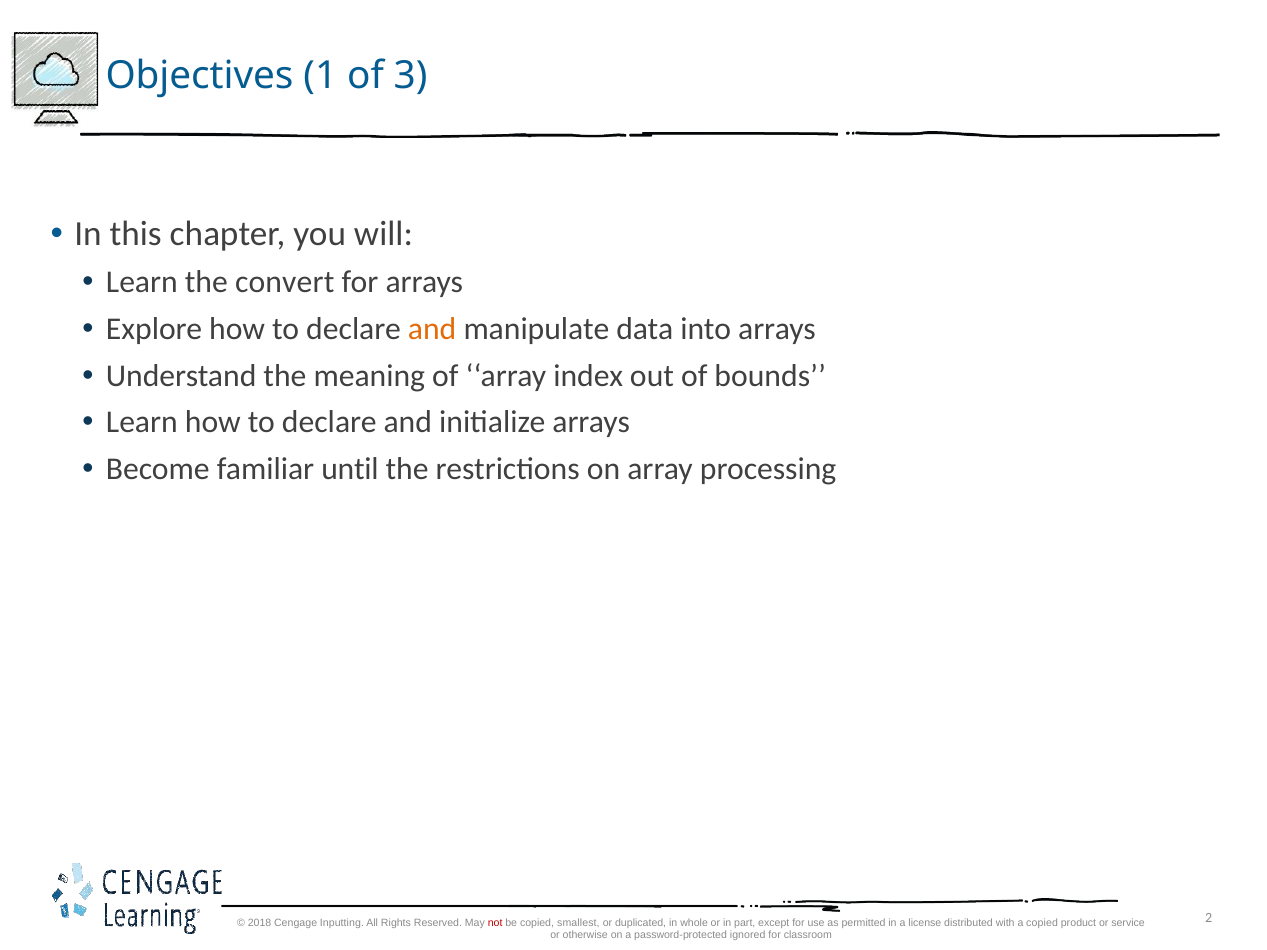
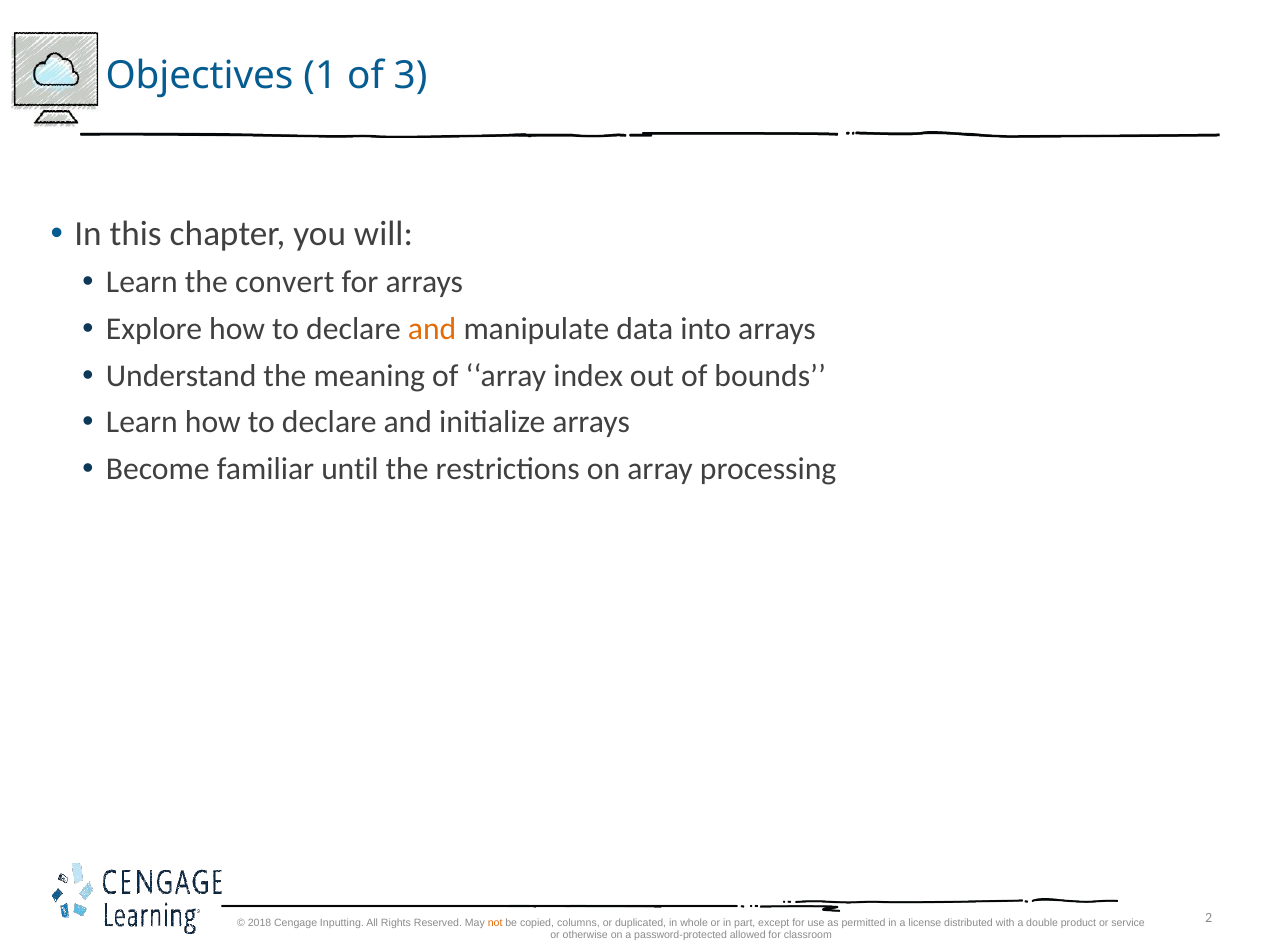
not colour: red -> orange (495, 923)
smallest: smallest -> columns (578, 923)
a copied: copied -> double (1042, 923)
ignored: ignored -> allowed (748, 936)
